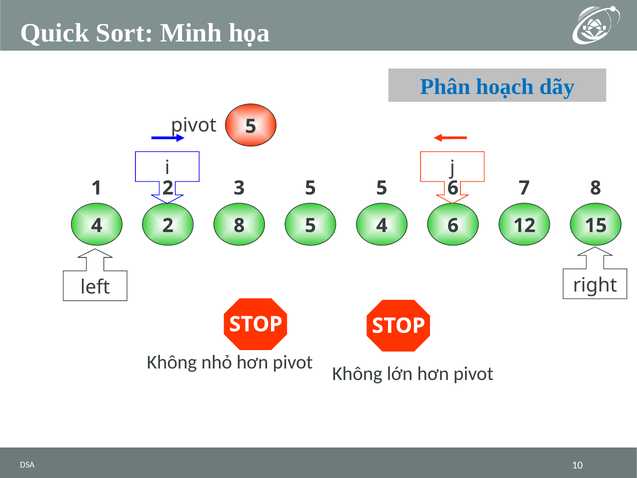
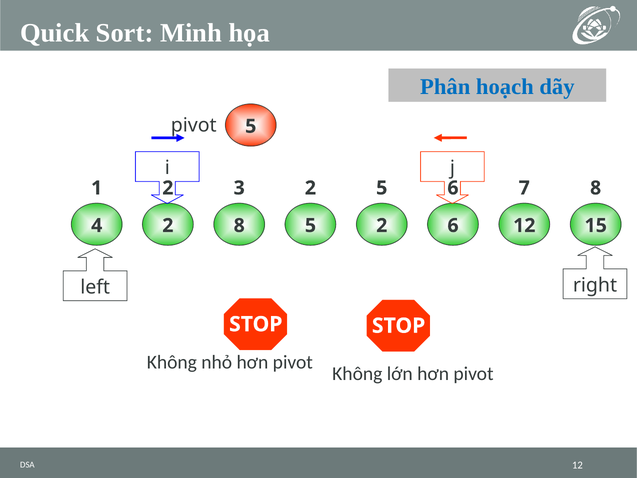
3 5: 5 -> 2 (310, 188)
5 4: 4 -> 2 (382, 225)
DSA 10: 10 -> 12 (577, 465)
